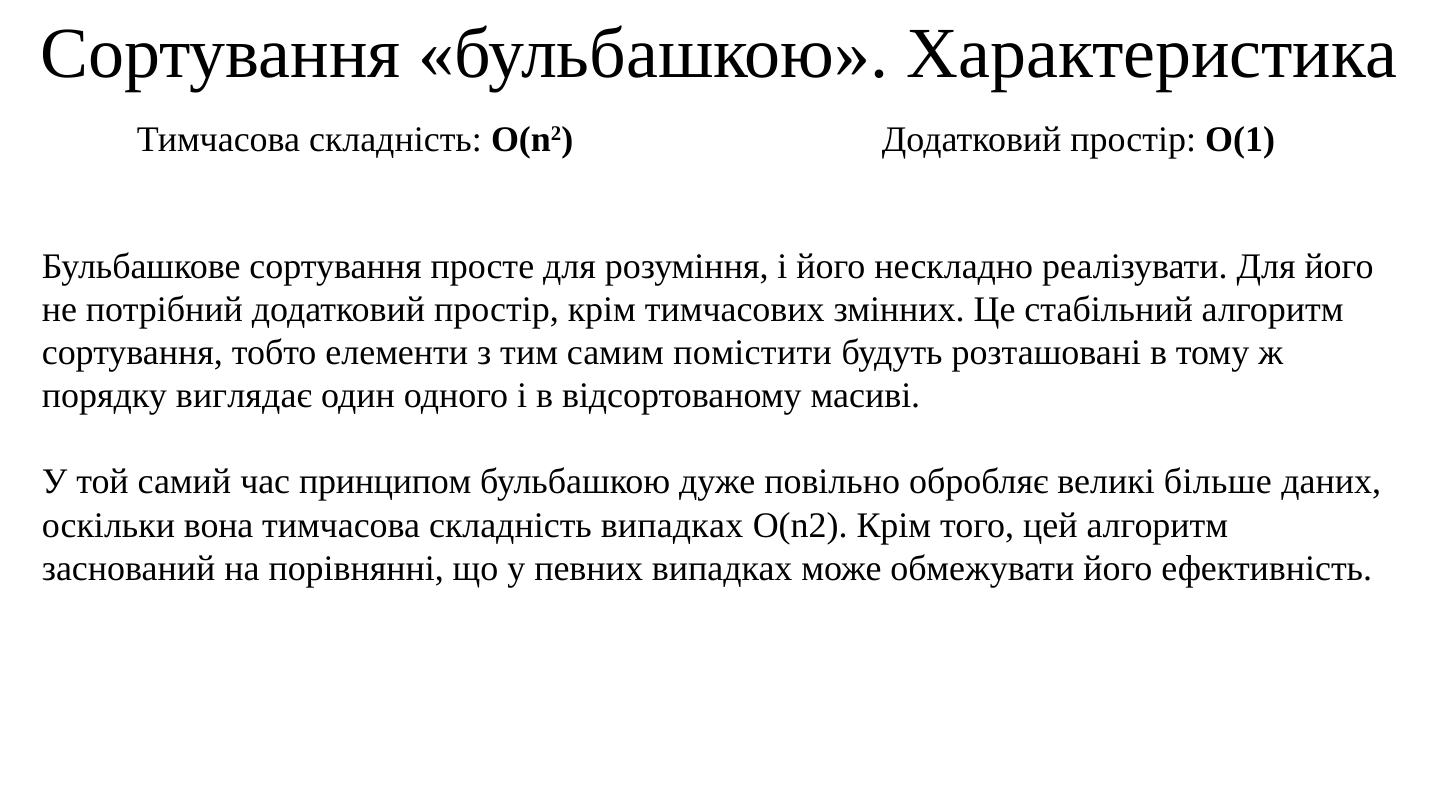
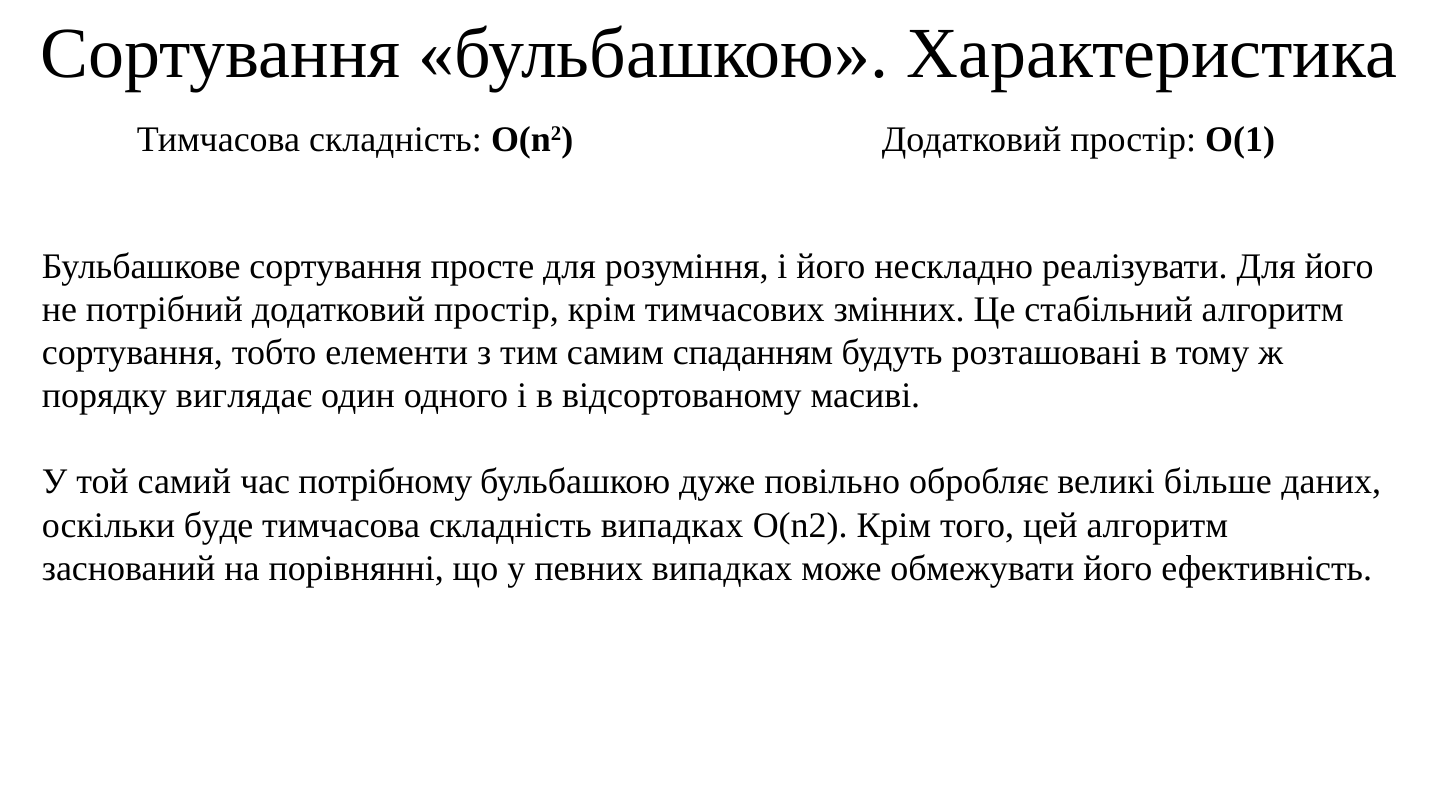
помістити: помістити -> спаданням (753, 353)
принципом: принципом -> потрібному (385, 482)
вона: вона -> буде (219, 525)
